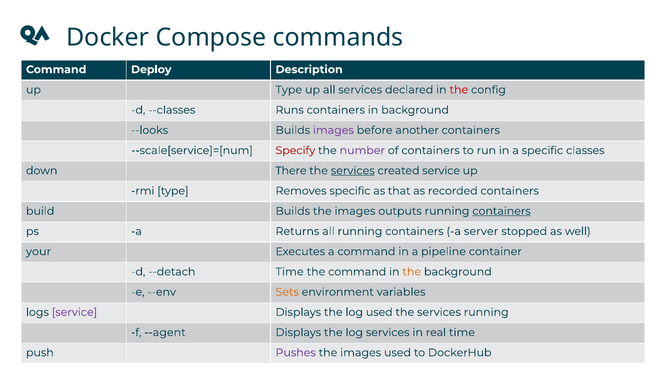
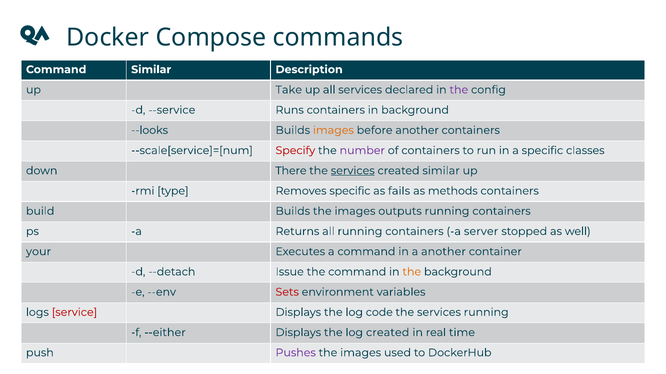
Command Deploy: Deploy -> Similar (151, 70)
up Type: Type -> Take (289, 90)
the colour: red -> purple (459, 90)
--classes: --classes -> --service (172, 110)
images colour: purple -> orange (333, 130)
created service: service -> similar (441, 171)
that: that -> fails (399, 191)
recorded: recorded -> methods (453, 191)
containers underline: present -> none (502, 211)
a pipeline: pipeline -> another (443, 252)
--detach Time: Time -> Issue (290, 272)
Sets colour: orange -> red (287, 292)
service colour: purple -> red (74, 313)
log used: used -> code (379, 313)
--agent: --agent -> --either (165, 333)
log services: services -> created (388, 333)
